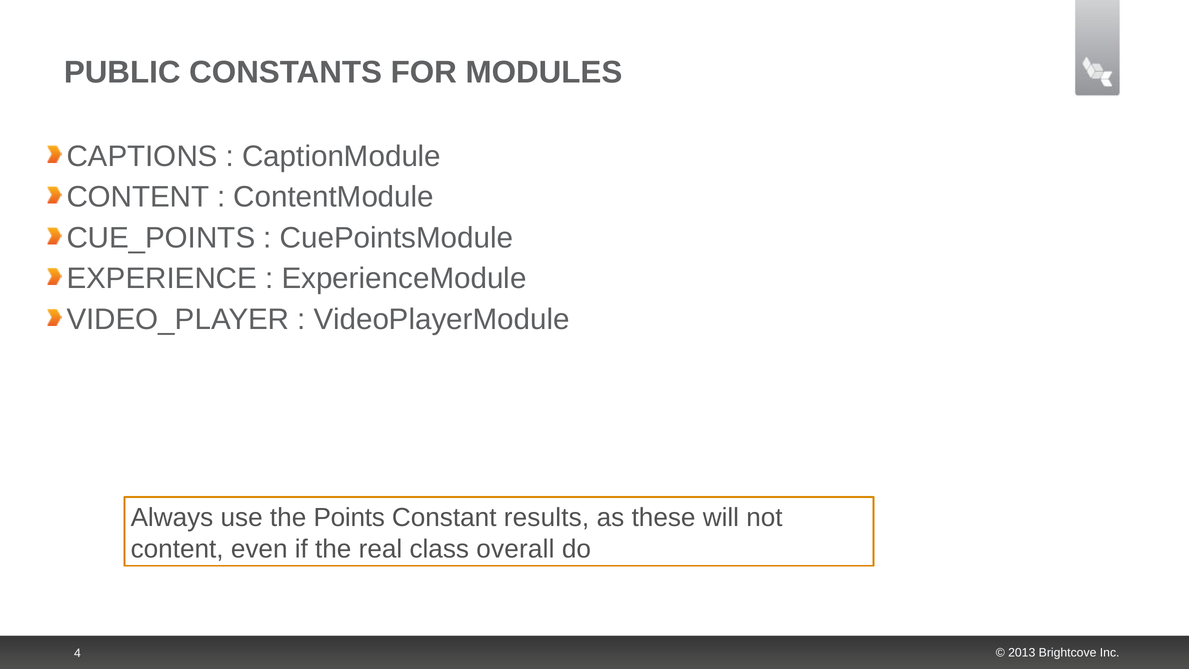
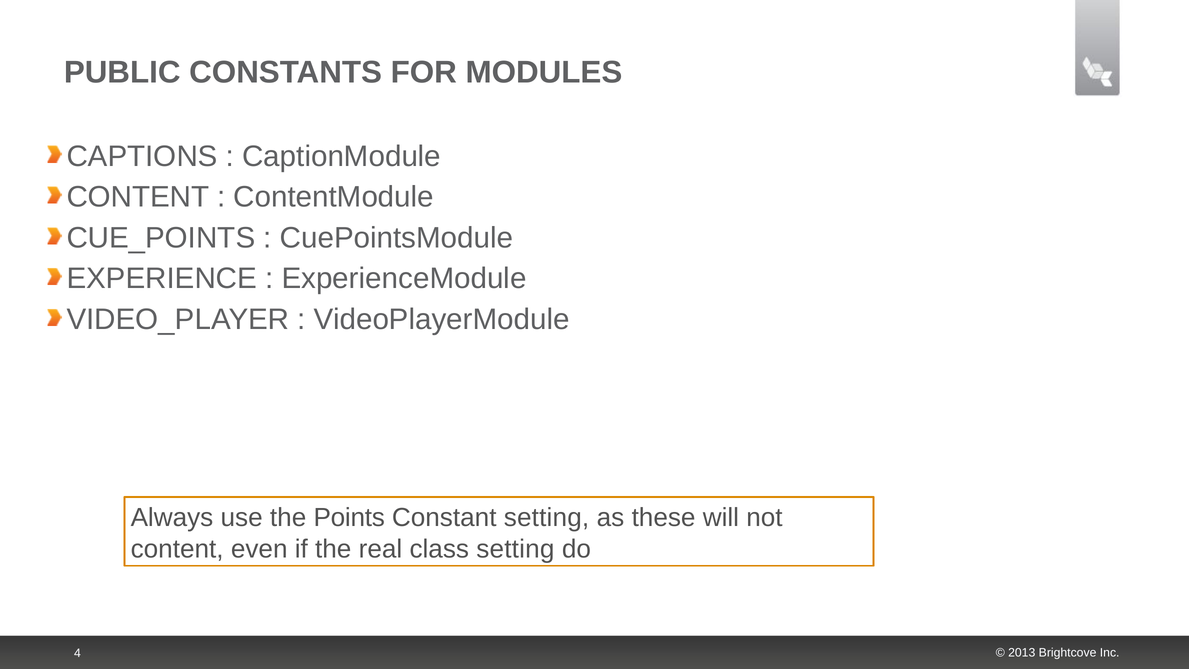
Constant results: results -> setting (547, 517)
class overall: overall -> setting (515, 549)
